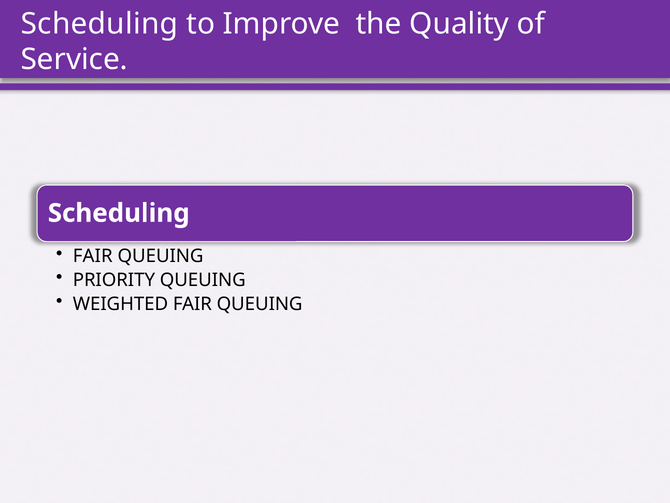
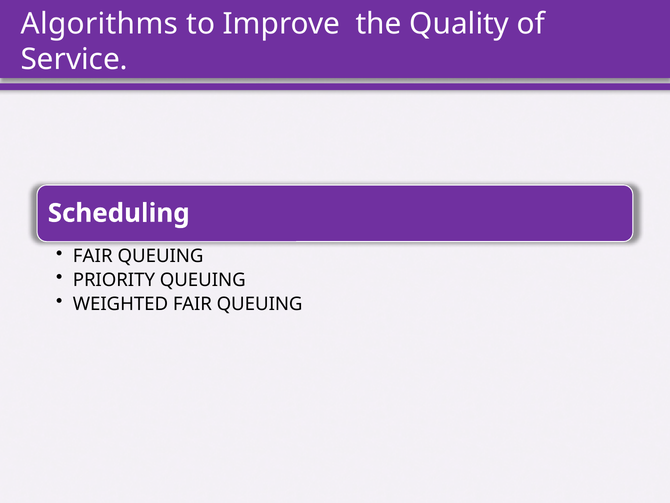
Scheduling: Scheduling -> Algorithms (99, 24)
